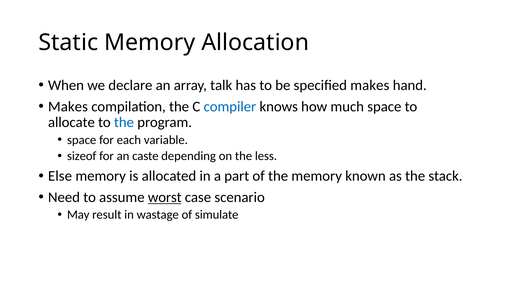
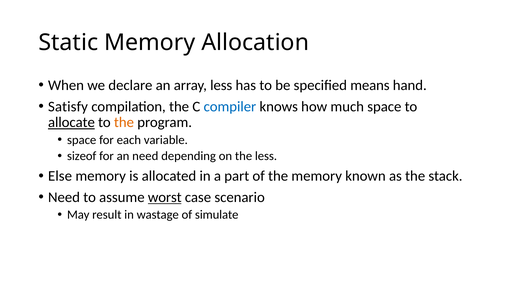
array talk: talk -> less (221, 86)
specified makes: makes -> means (370, 86)
Makes: Makes -> Satisfy (68, 107)
allocate underline: none -> present (71, 123)
the colour: blue -> orange (124, 123)
an caste: caste -> need (145, 156)
